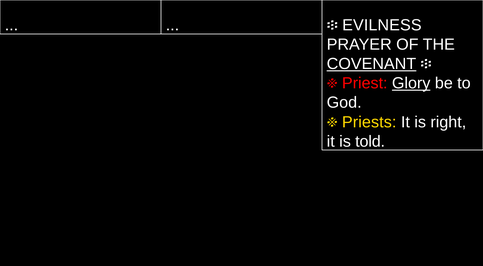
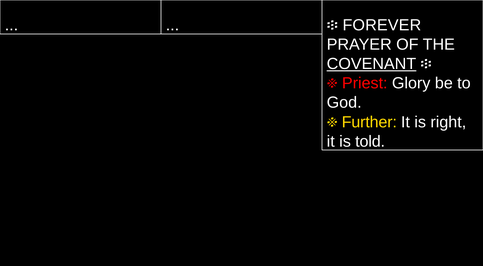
EVILNESS: EVILNESS -> FOREVER (382, 25)
Glory underline: present -> none (411, 83)
Priests: Priests -> Further (369, 122)
